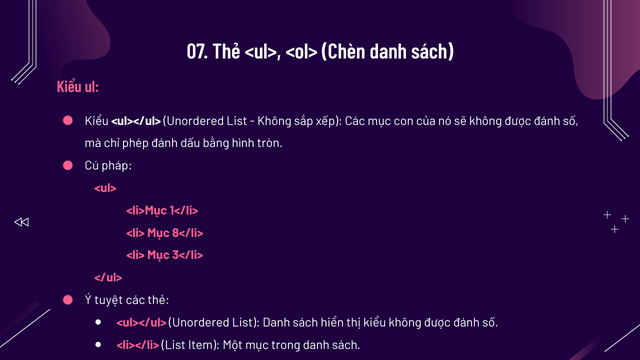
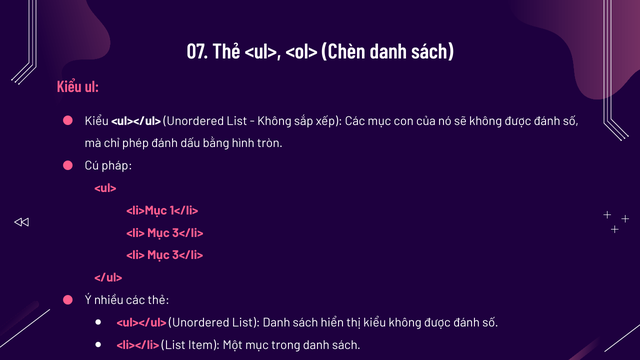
8</li>: 8</li> -> 3</li> (188, 233)
tuyệt: tuyệt -> nhiều (109, 300)
